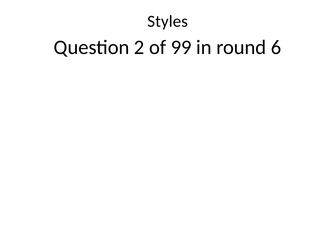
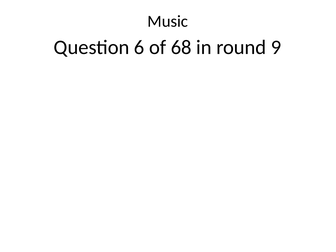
Styles: Styles -> Music (168, 21)
2: 2 -> 6 (139, 47)
99: 99 -> 68 (181, 47)
6: 6 -> 9 (276, 47)
